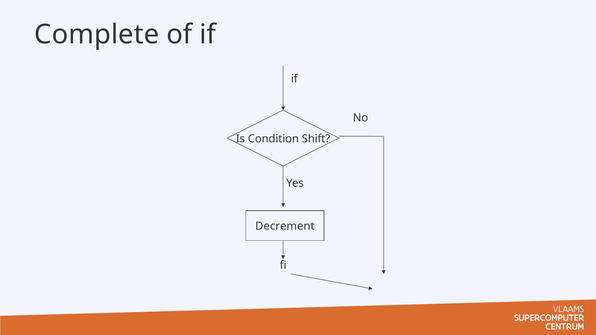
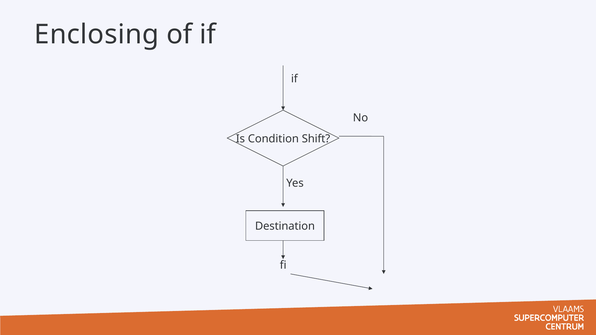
Complete: Complete -> Enclosing (97, 34)
Decrement: Decrement -> Destination (285, 226)
